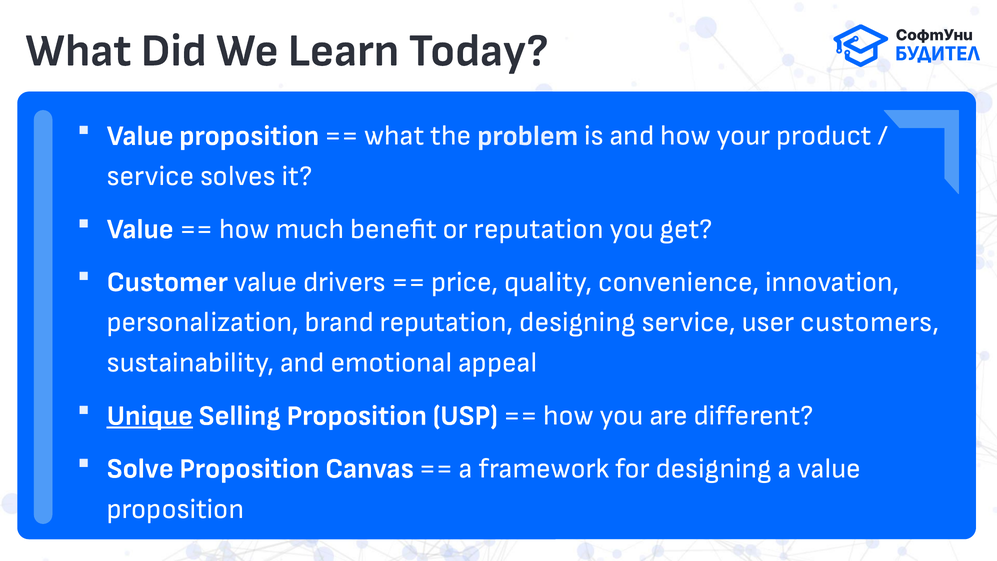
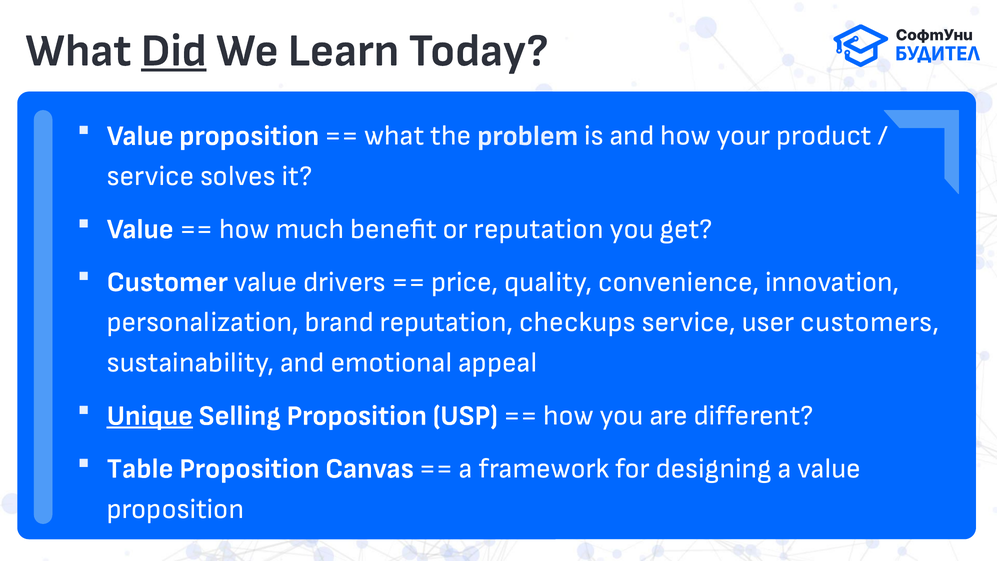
Did underline: none -> present (174, 50)
reputation designing: designing -> checkups (578, 322)
Solve: Solve -> Table (140, 468)
